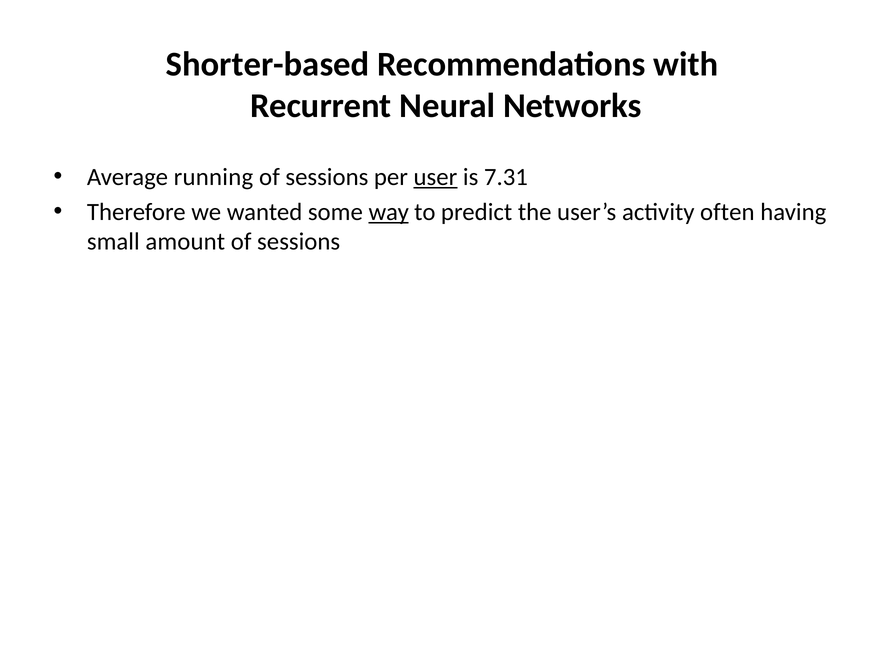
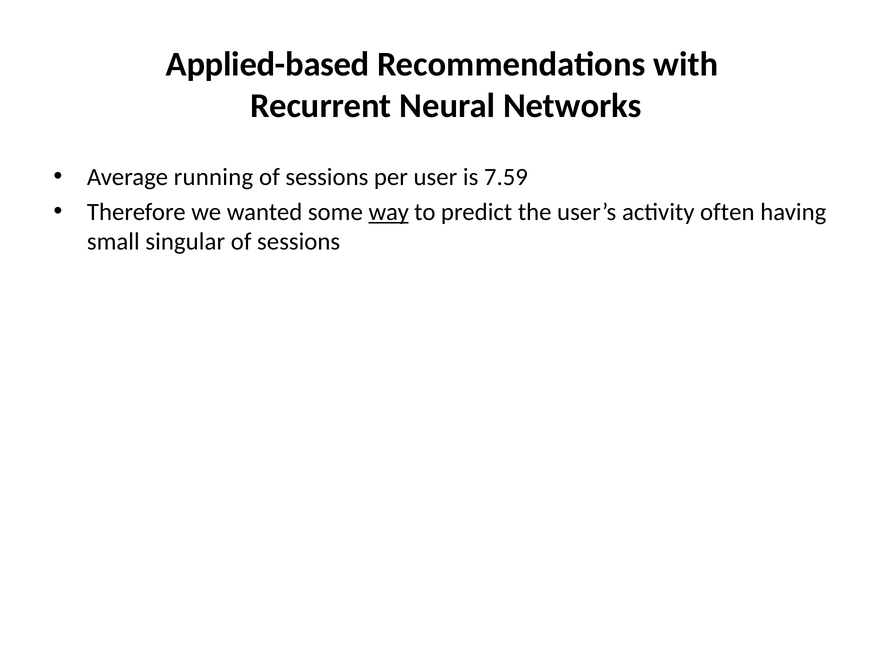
Shorter-based: Shorter-based -> Applied-based (268, 64)
user underline: present -> none (435, 177)
7.31: 7.31 -> 7.59 (506, 177)
amount: amount -> singular (185, 242)
